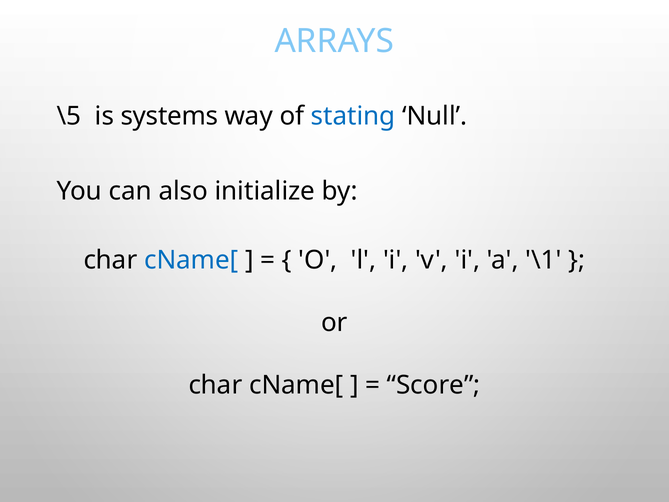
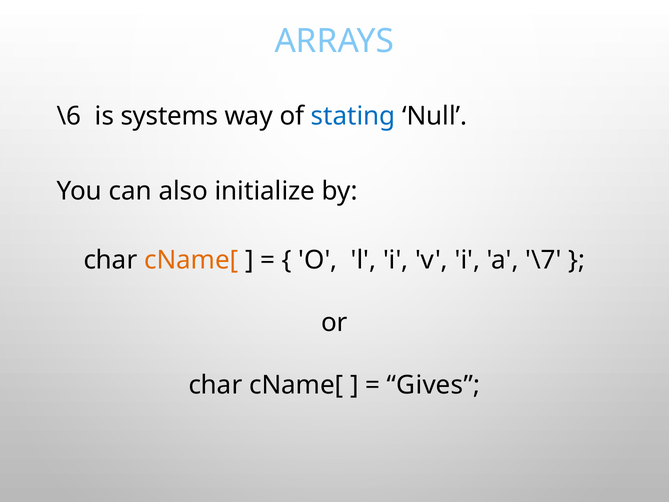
\5: \5 -> \6 (69, 116)
cName[ colour: blue -> orange (191, 260)
\1: \1 -> \7 (543, 260)
Score: Score -> Gives (433, 385)
